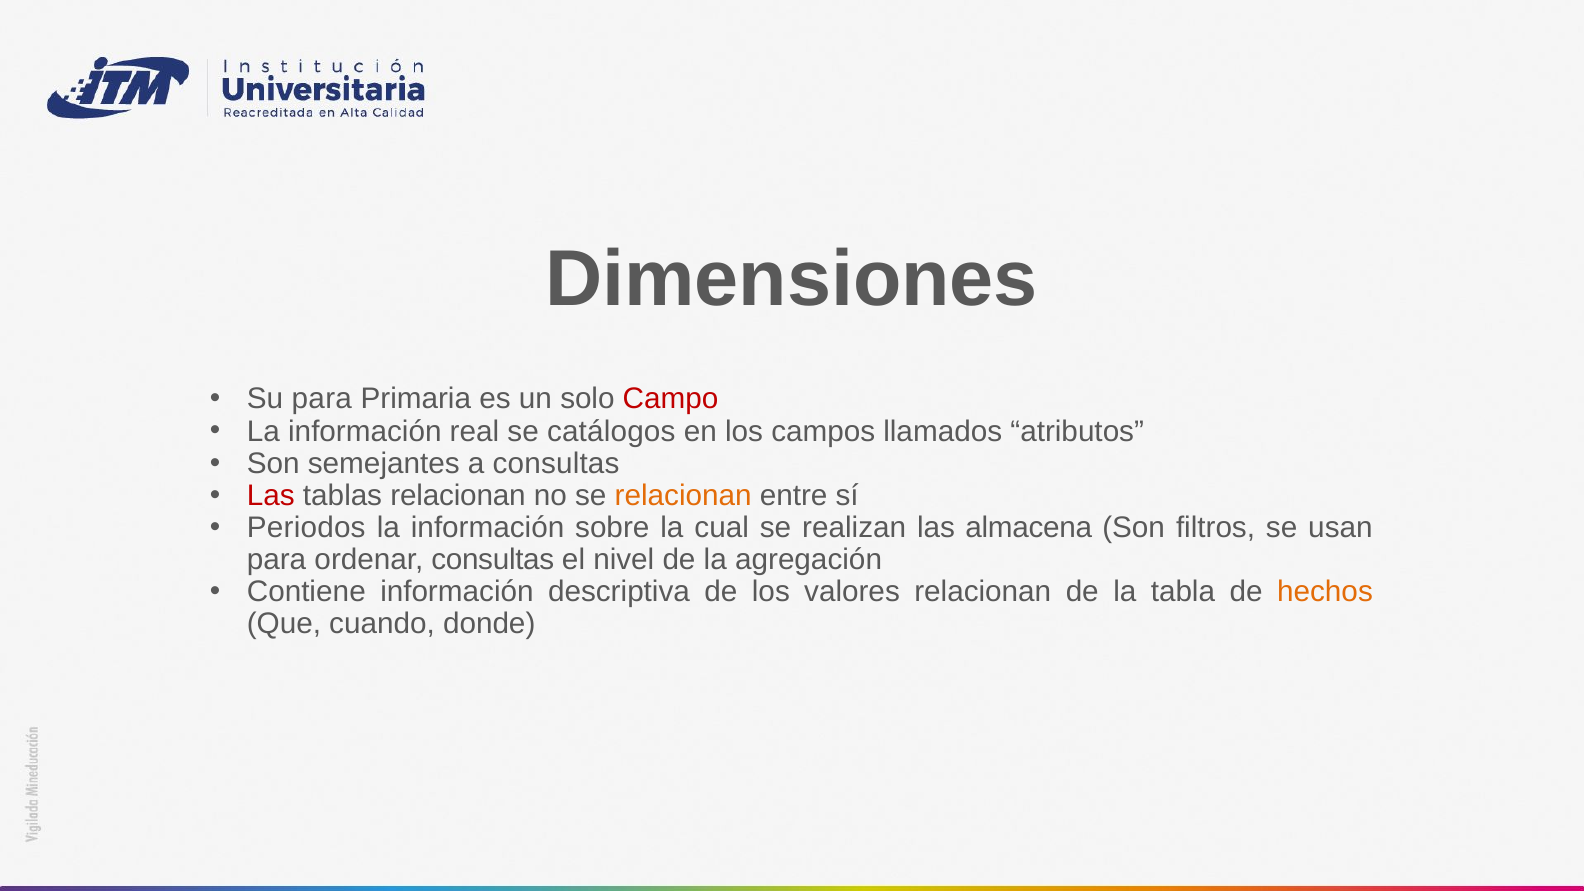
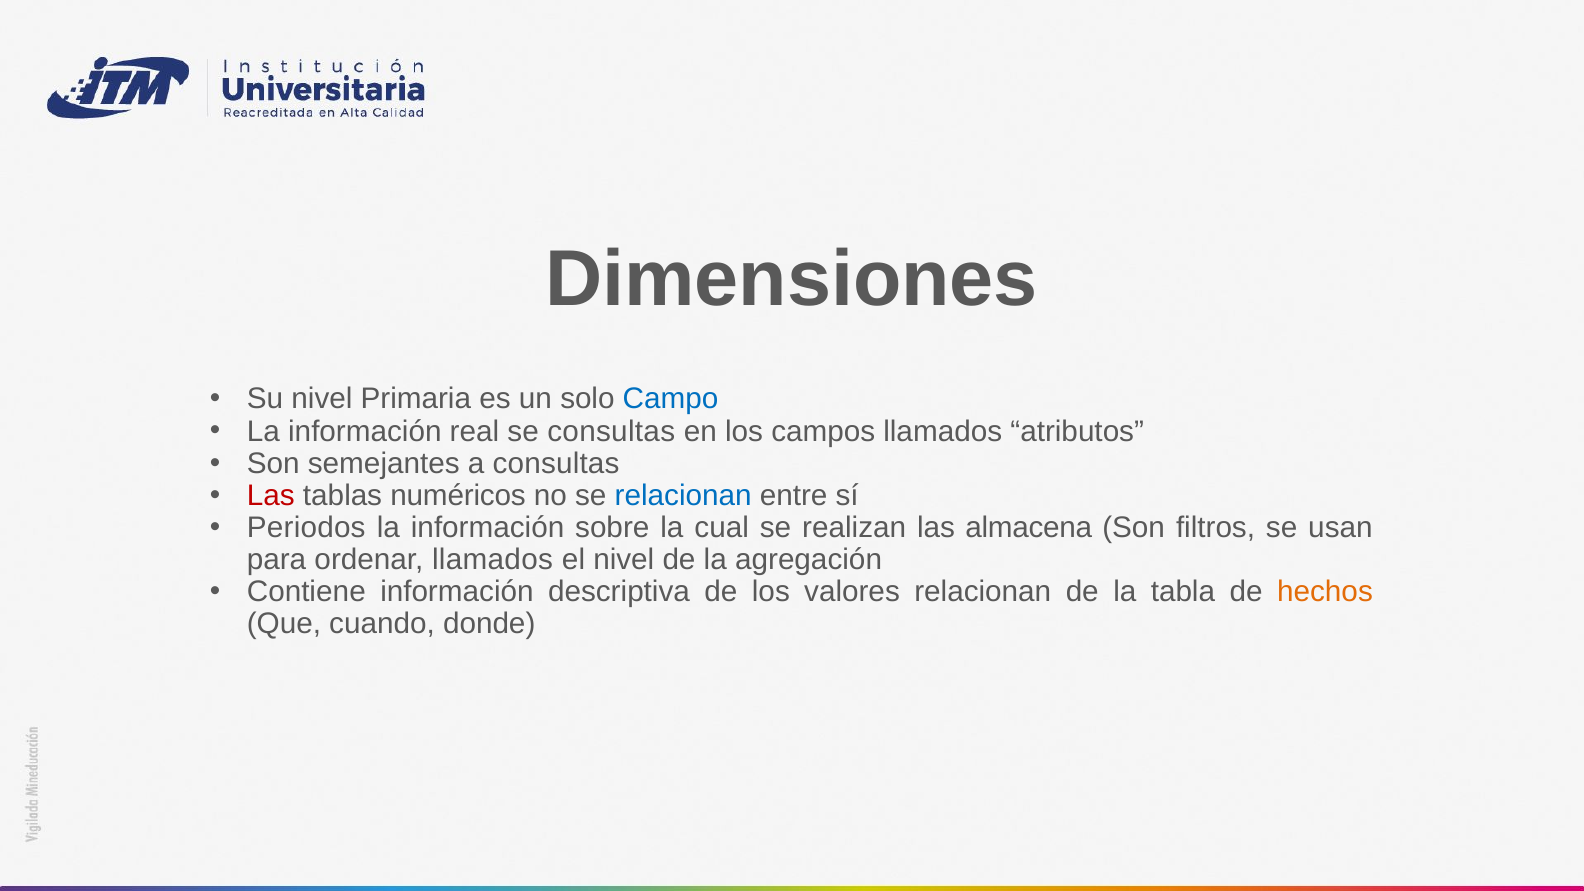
Su para: para -> nivel (322, 399)
Campo colour: red -> blue (671, 399)
se catálogos: catálogos -> consultas (611, 431)
tablas relacionan: relacionan -> numéricos (458, 495)
relacionan colour: orange -> blue (683, 495)
ordenar consultas: consultas -> llamados (492, 560)
